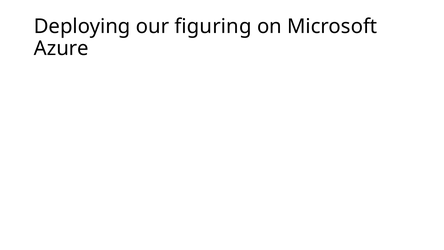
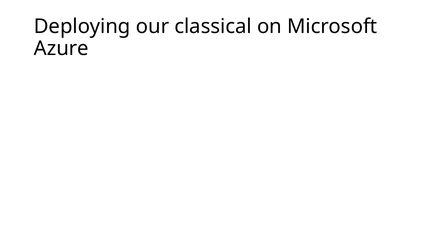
figuring: figuring -> classical (213, 26)
